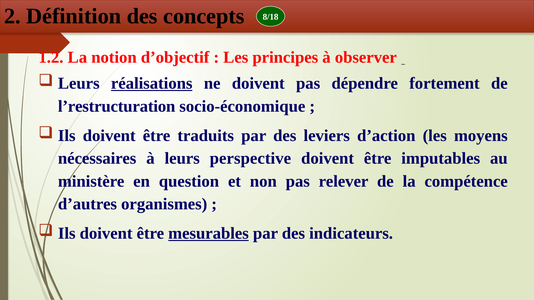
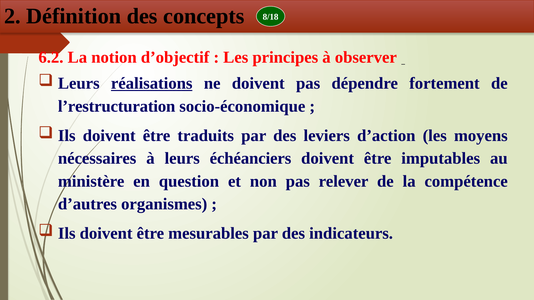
1.2: 1.2 -> 6.2 (51, 57)
perspective: perspective -> échéanciers (250, 159)
mesurables underline: present -> none (209, 234)
